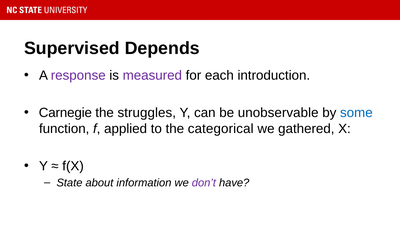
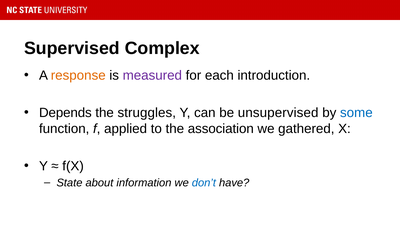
Depends: Depends -> Complex (162, 48)
response colour: purple -> orange (78, 76)
Carnegie: Carnegie -> Depends (65, 113)
unobservable: unobservable -> unsupervised (278, 113)
categorical: categorical -> association (221, 129)
don’t colour: purple -> blue (204, 183)
